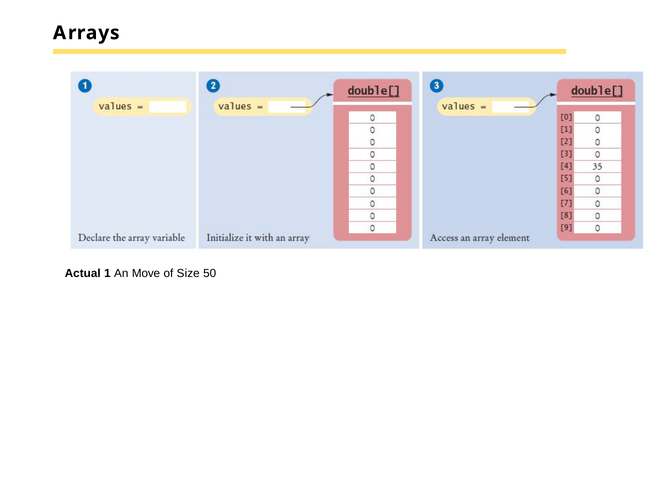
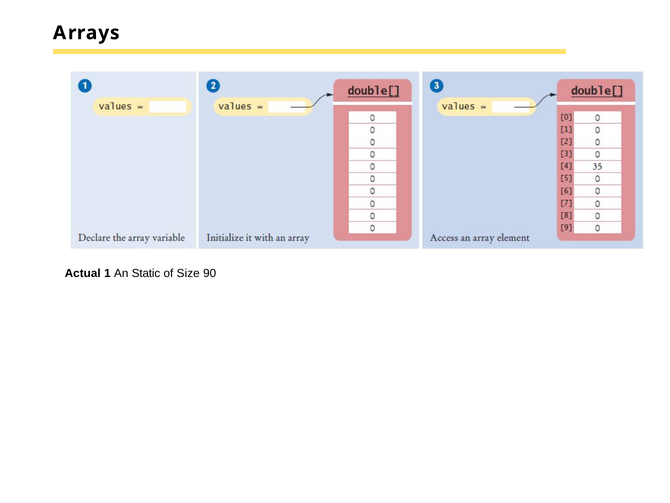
Move: Move -> Static (146, 273)
50: 50 -> 90 (210, 273)
